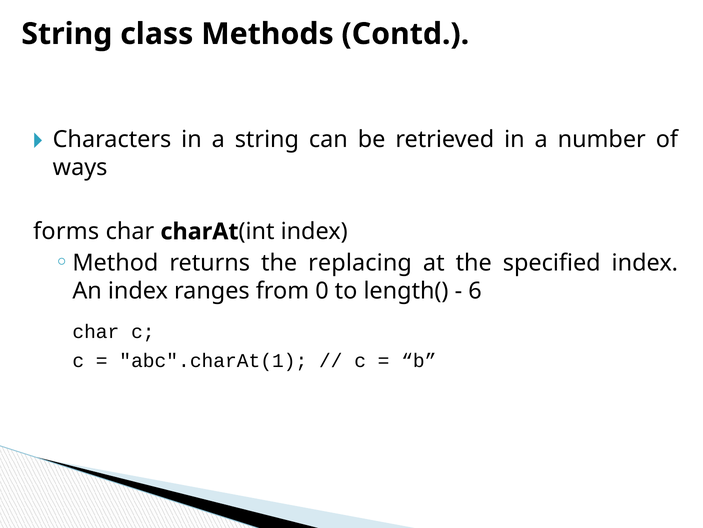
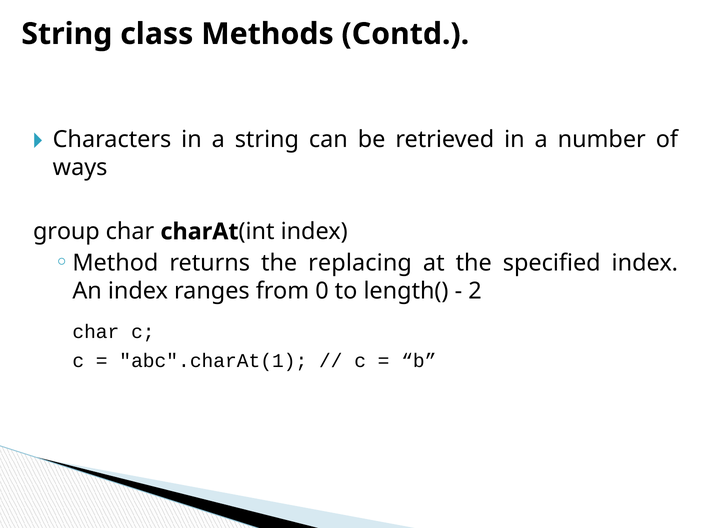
forms: forms -> group (66, 231)
6: 6 -> 2 (475, 291)
